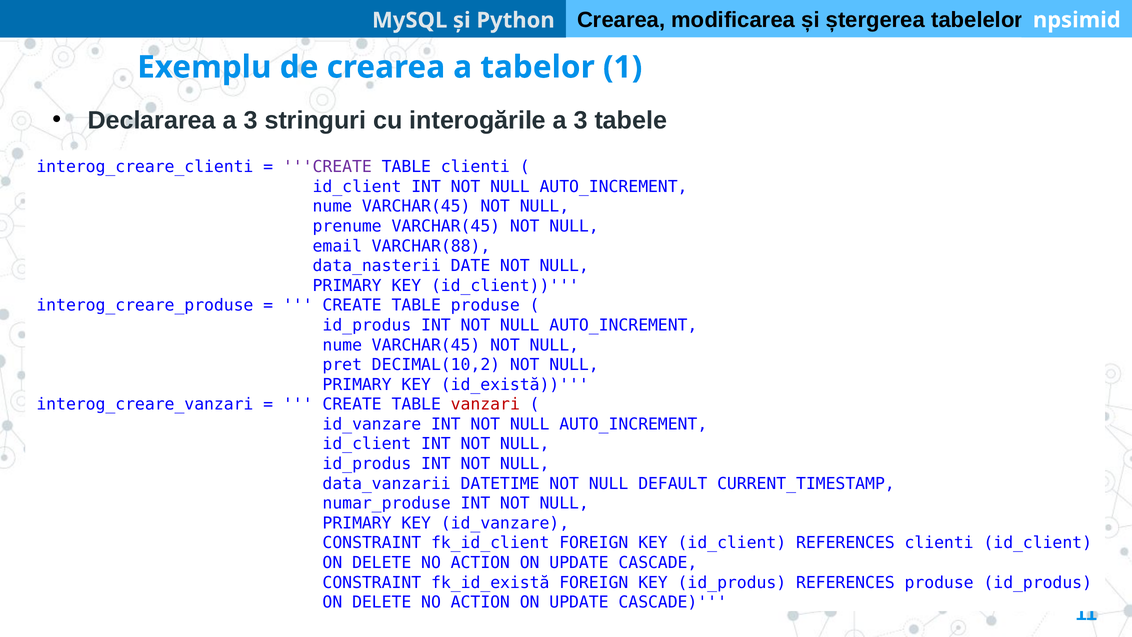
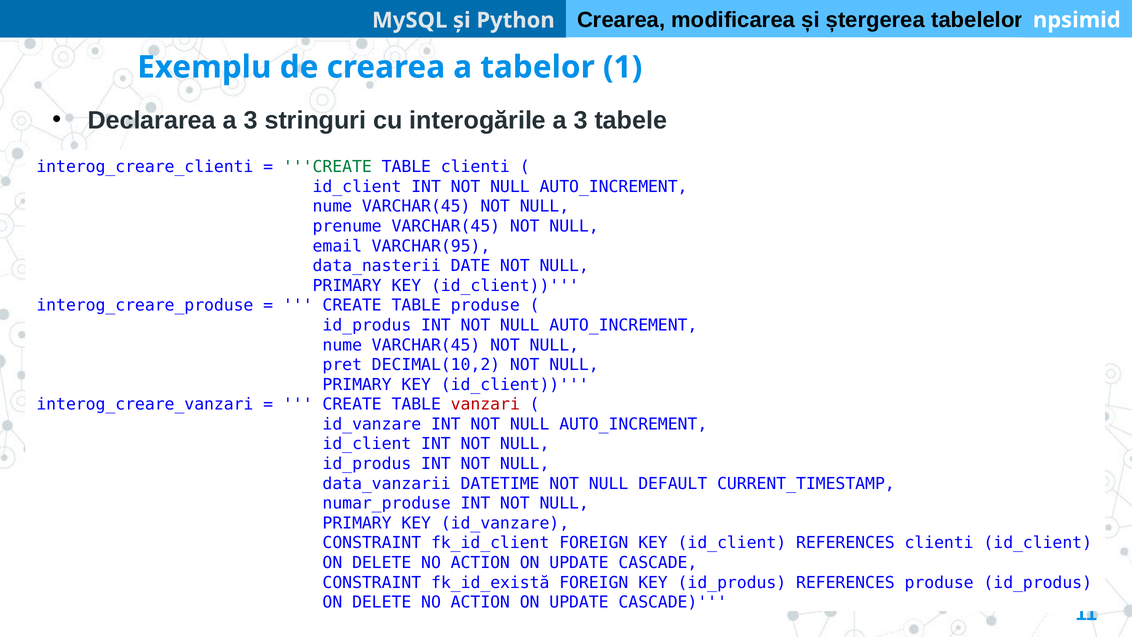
CREATE colour: purple -> green (327, 167)
VARCHAR(88: VARCHAR(88 -> VARCHAR(95 (431, 246)
id_există: id_există -> id_client (515, 385)
